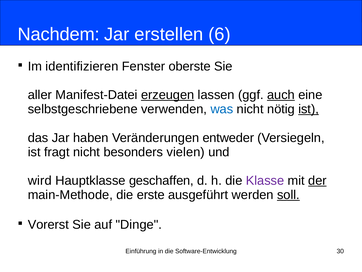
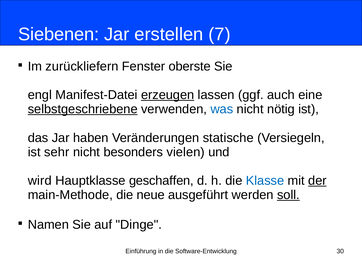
Nachdem: Nachdem -> Siebenen (59, 34)
6: 6 -> 7 (219, 34)
identifizieren: identifizieren -> zurückliefern (82, 66)
aller: aller -> engl (40, 95)
auch underline: present -> none (281, 95)
selbstgeschriebene underline: none -> present (83, 109)
ist underline: present -> none (309, 109)
entweder: entweder -> statische (228, 138)
fragt: fragt -> sehr (57, 152)
Klasse colour: purple -> blue (265, 180)
erste: erste -> neue (151, 195)
Vorerst: Vorerst -> Namen (48, 224)
